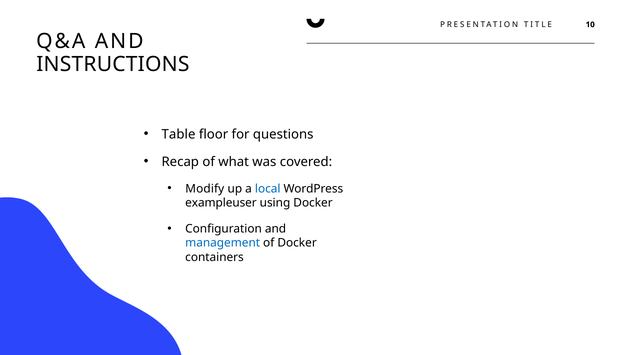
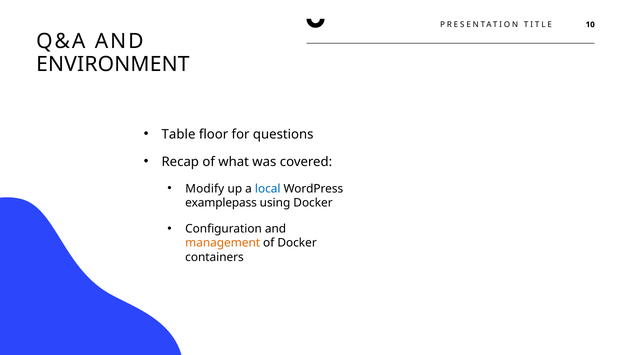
INSTRUCTIONS: INSTRUCTIONS -> ENVIRONMENT (113, 64)
exampleuser: exampleuser -> examplepass (221, 203)
management colour: blue -> orange (223, 243)
